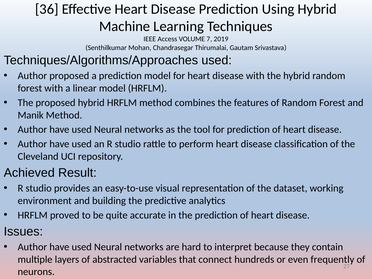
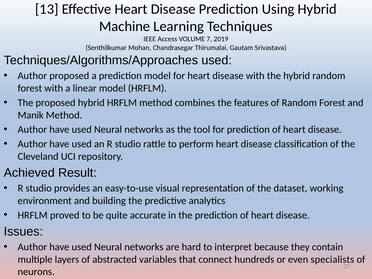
36: 36 -> 13 (47, 9)
frequently: frequently -> specialists (332, 259)
